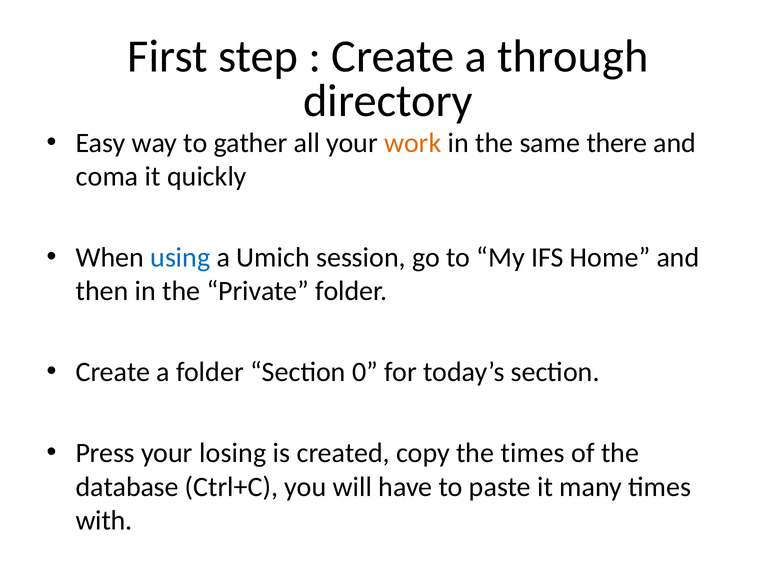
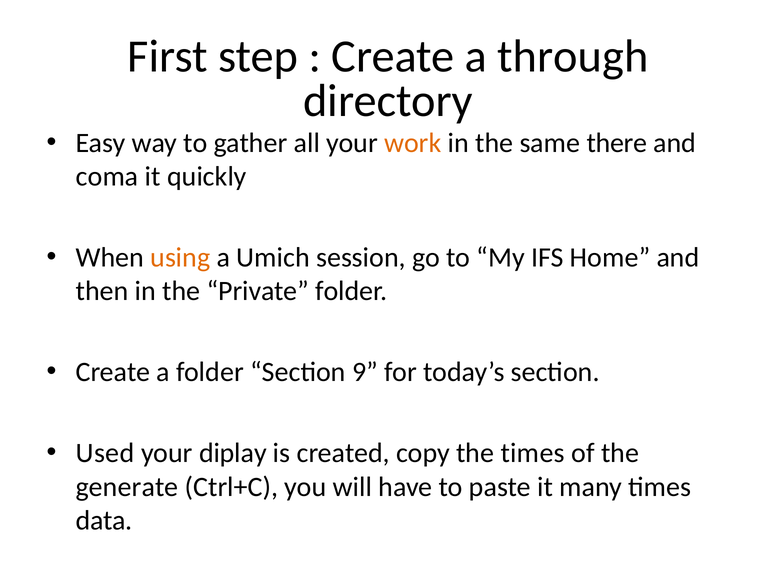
using colour: blue -> orange (180, 258)
0: 0 -> 9 (365, 372)
Press: Press -> Used (105, 453)
losing: losing -> diplay (233, 453)
database: database -> generate (127, 487)
with: with -> data (104, 520)
